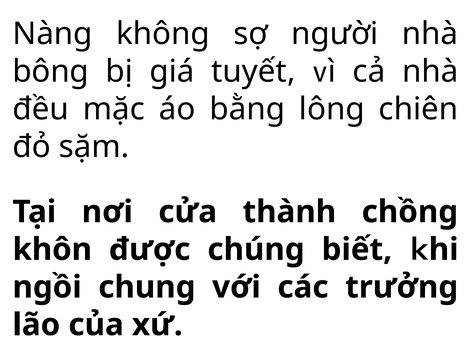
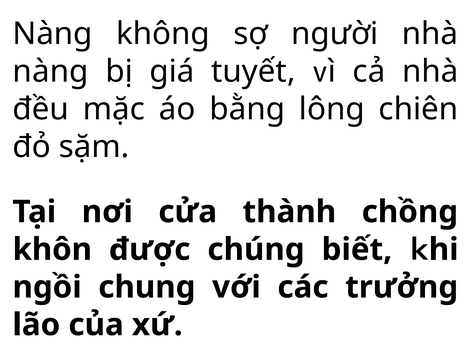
bông: bông -> nàng (51, 72)
